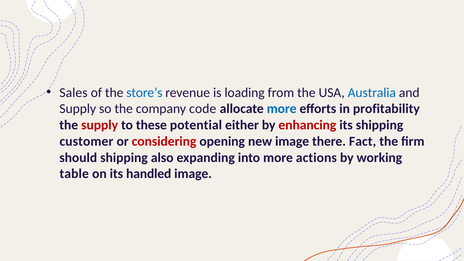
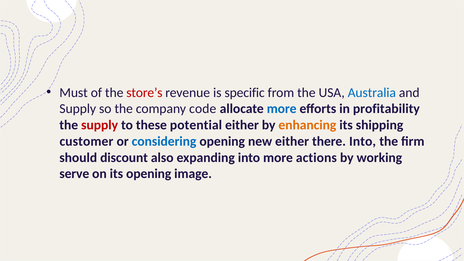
Sales: Sales -> Must (74, 93)
store’s colour: blue -> red (144, 93)
loading: loading -> specific (245, 93)
enhancing colour: red -> orange (307, 125)
considering colour: red -> blue (164, 141)
new image: image -> either (292, 141)
there Fact: Fact -> Into (363, 141)
should shipping: shipping -> discount (124, 158)
table: table -> serve (74, 174)
its handled: handled -> opening (149, 174)
